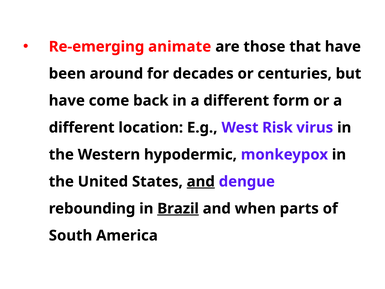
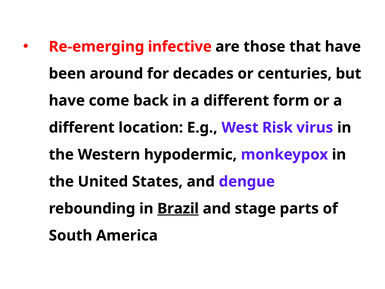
animate: animate -> infective (180, 47)
and underline: present -> none (201, 181)
when: when -> stage (255, 208)
